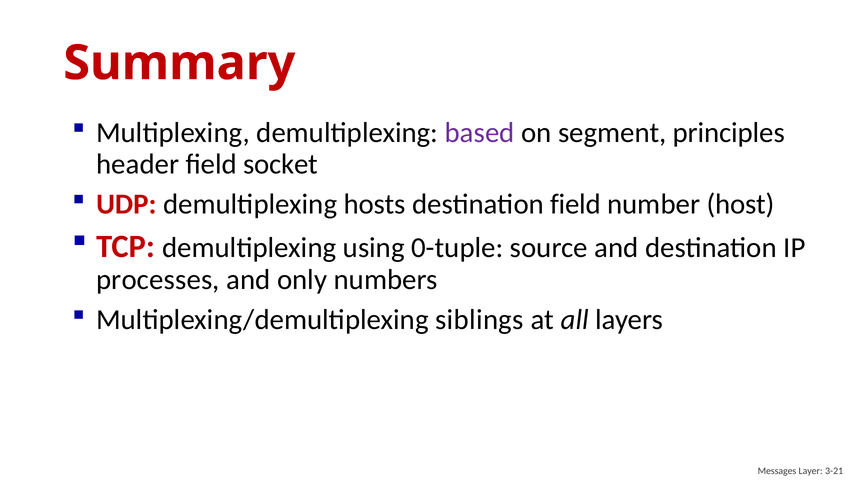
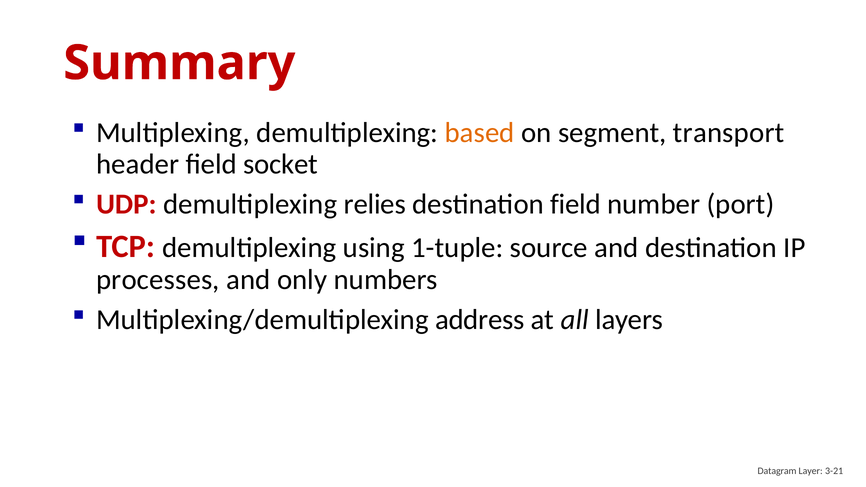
based colour: purple -> orange (480, 133)
principles: principles -> transport (729, 133)
hosts: hosts -> relies (375, 204)
host: host -> port (740, 204)
0-tuple: 0-tuple -> 1-tuple (457, 248)
siblings: siblings -> address (480, 320)
Messages: Messages -> Datagram (777, 471)
